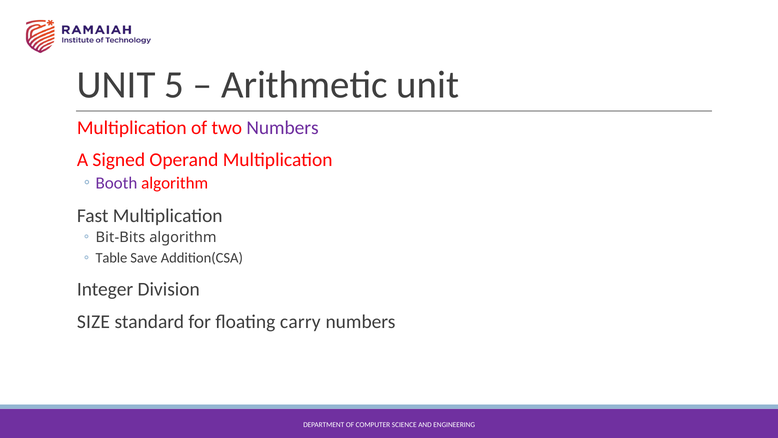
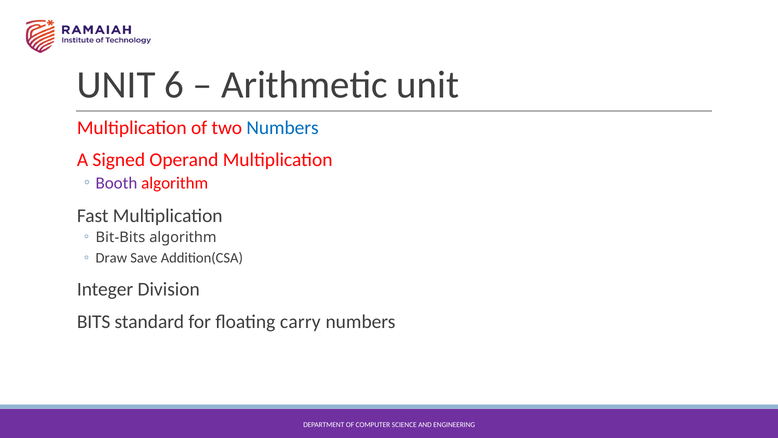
5: 5 -> 6 (174, 85)
Numbers colour: purple -> blue (283, 127)
Table: Table -> Draw (111, 258)
SIZE: SIZE -> BITS (94, 321)
